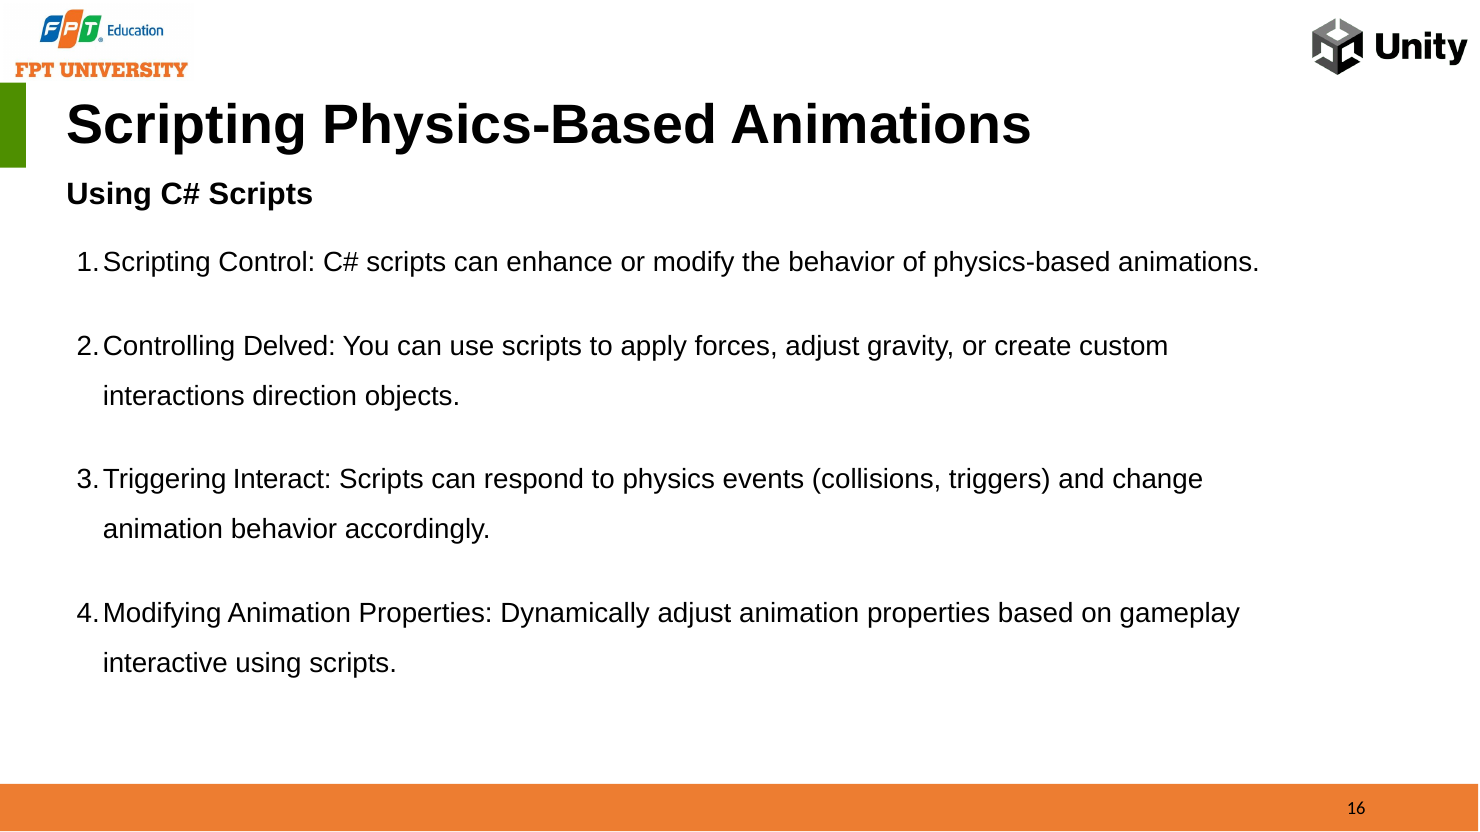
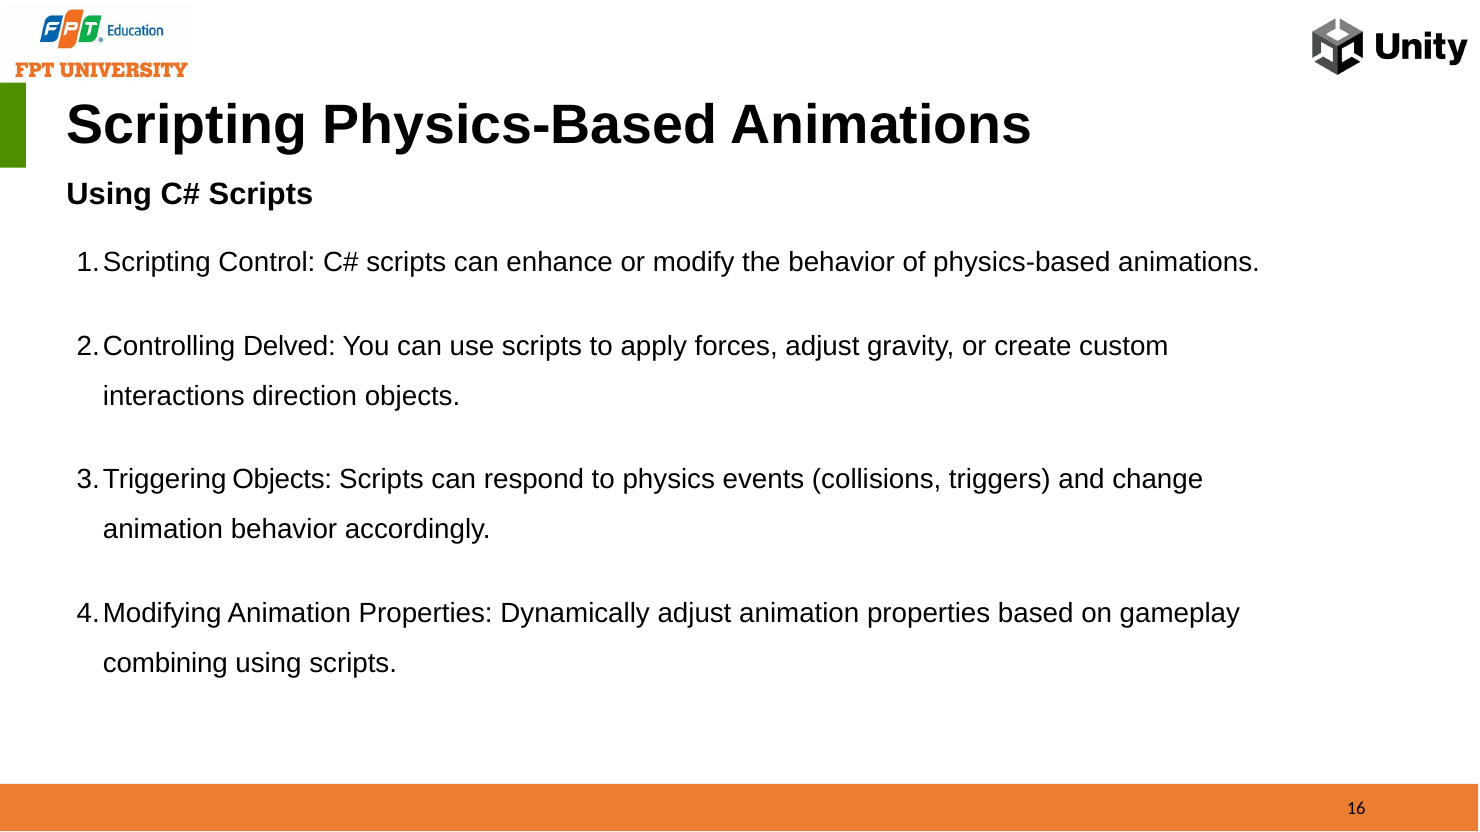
Interact: Interact -> Objects (282, 480)
interactive: interactive -> combining (165, 663)
